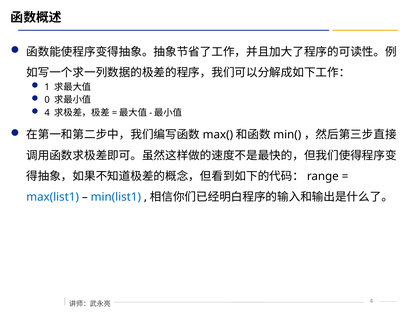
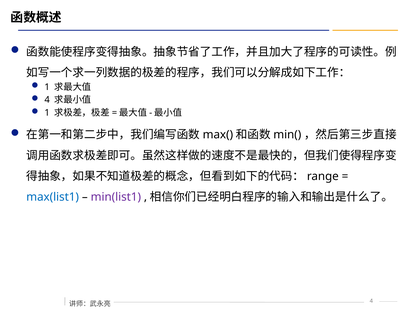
0: 0 -> 4 (47, 100)
4: 4 -> 1 (47, 113)
min(list1 colour: blue -> purple (116, 197)
